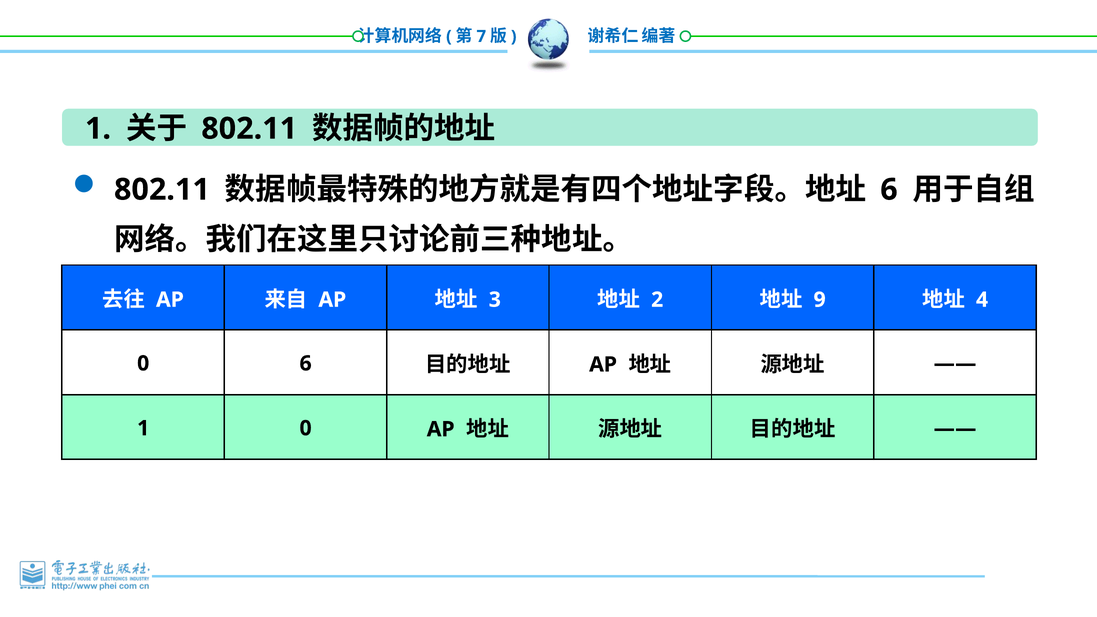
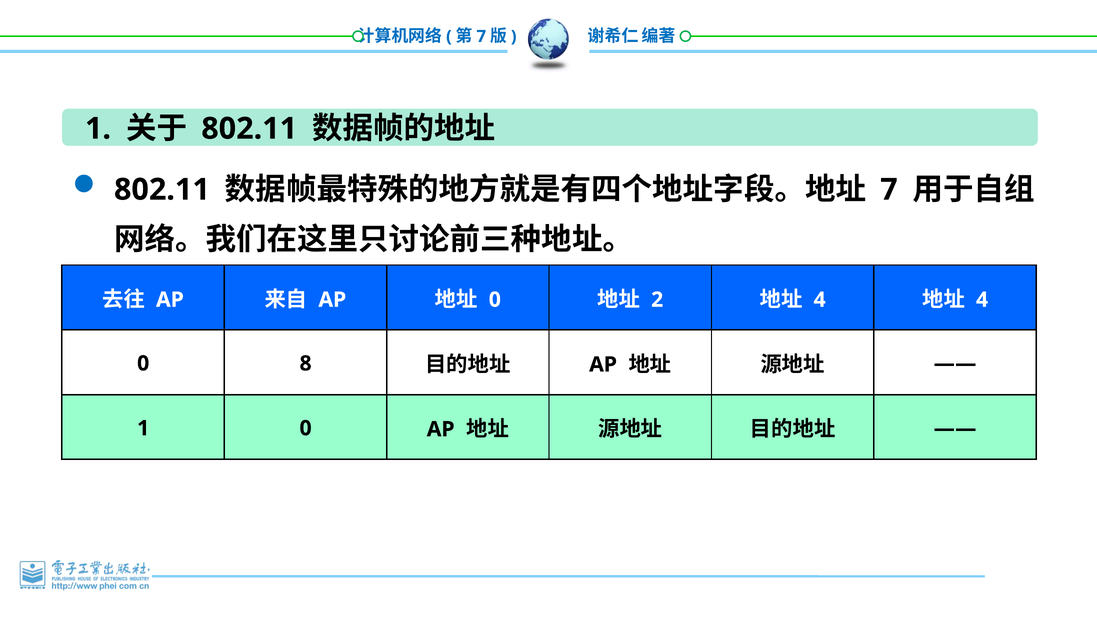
6: 6 -> 7 (889, 190)
3: 3 -> 0 (495, 300)
9: 9 -> 4 (820, 300)
0 6: 6 -> 8 (306, 364)
